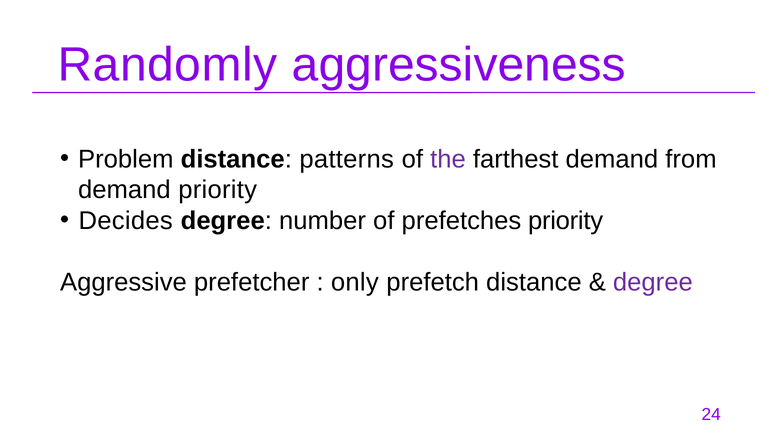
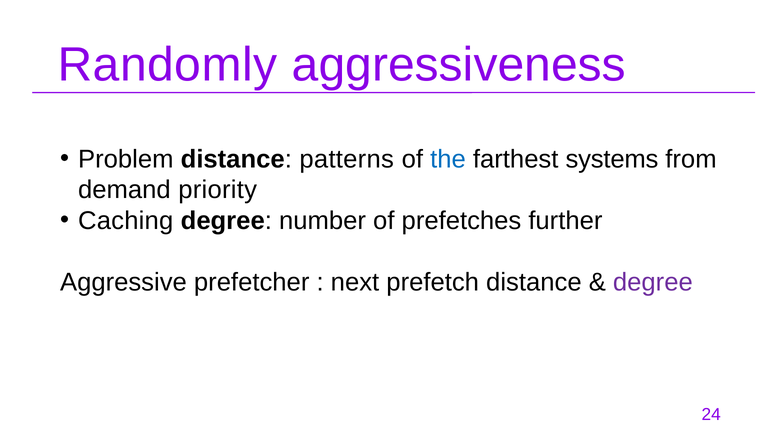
the colour: purple -> blue (448, 159)
farthest demand: demand -> systems (612, 159)
Decides: Decides -> Caching (126, 220)
prefetches priority: priority -> further (565, 220)
only: only -> next (355, 282)
